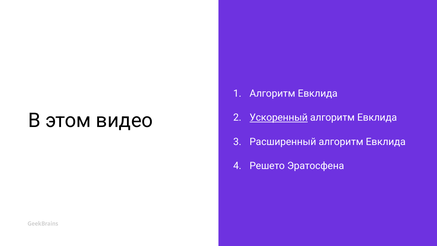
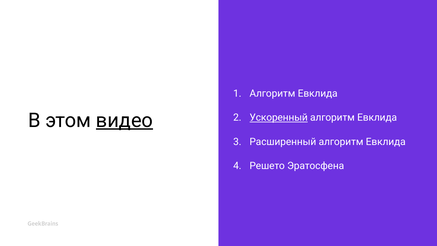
видео underline: none -> present (125, 120)
